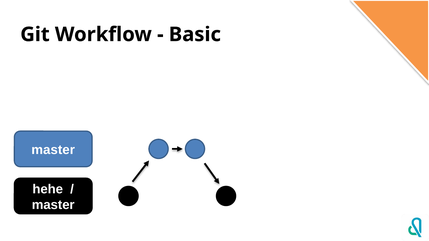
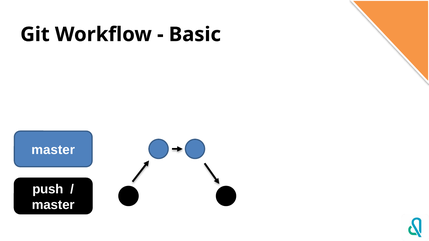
hehe: hehe -> push (48, 189)
